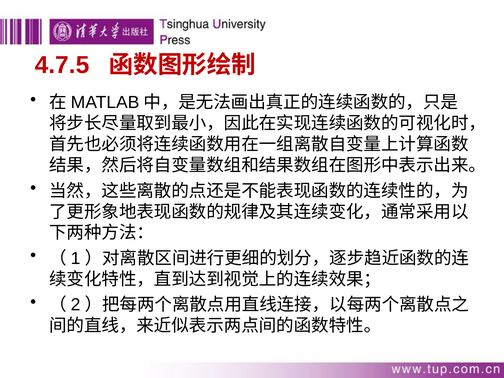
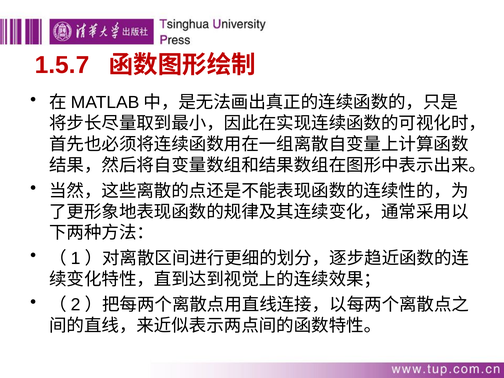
4.7.5: 4.7.5 -> 1.5.7 (62, 65)
